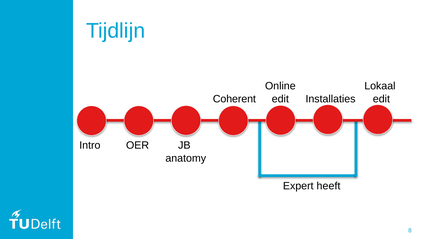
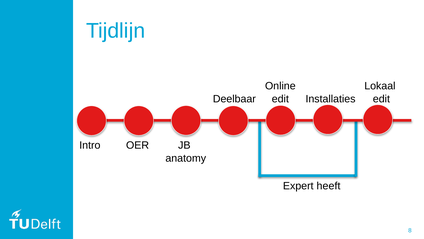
Coherent: Coherent -> Deelbaar (234, 99)
